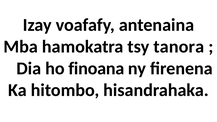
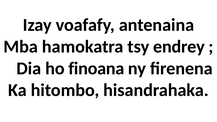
tanora: tanora -> endrey (179, 47)
